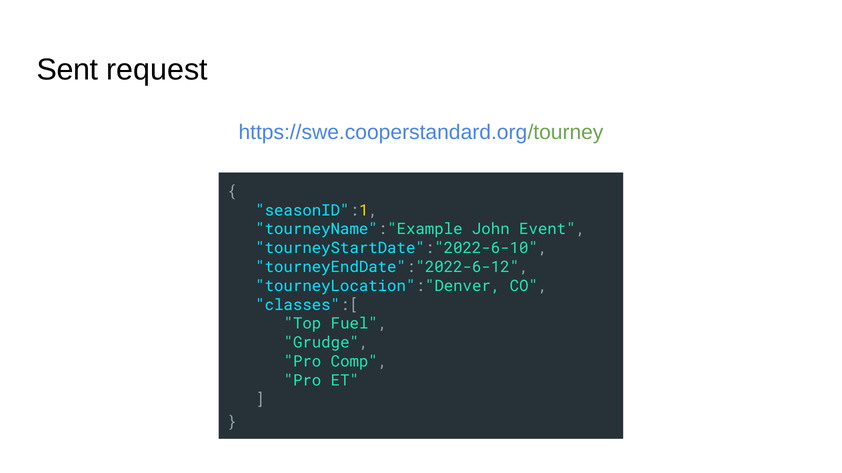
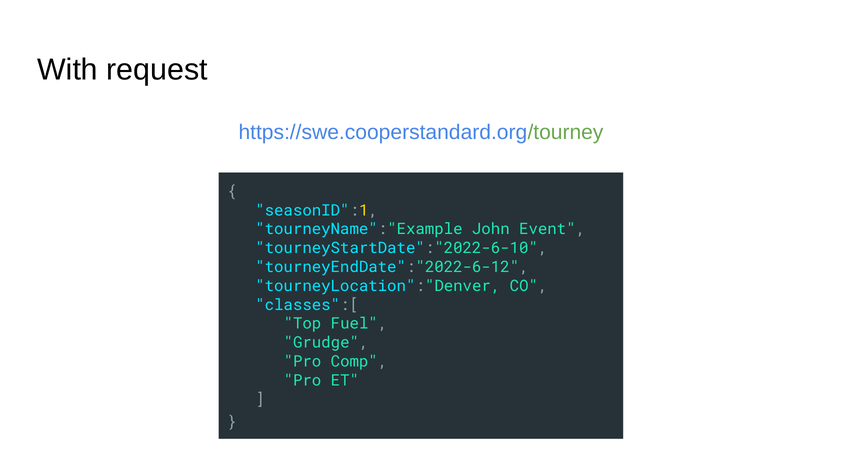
Sent: Sent -> With (67, 70)
